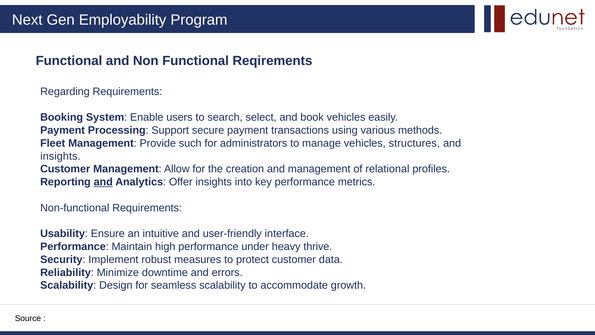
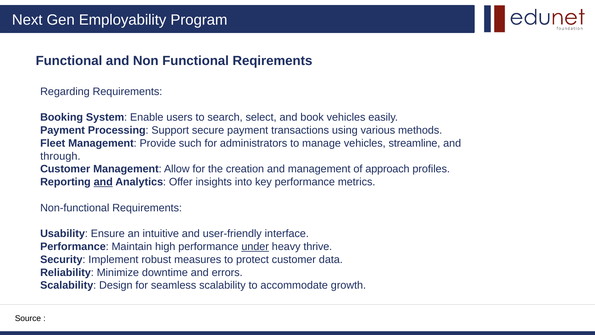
structures: structures -> streamline (414, 143)
insights: insights -> through (60, 156)
relational: relational -> approach (387, 169)
under underline: none -> present (255, 246)
